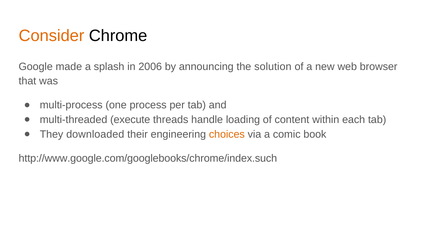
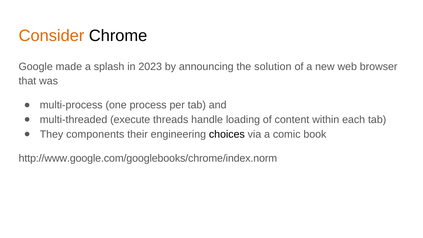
2006: 2006 -> 2023 (150, 67)
downloaded: downloaded -> components (95, 134)
choices colour: orange -> black (227, 134)
http://www.google.com/googlebooks/chrome/index.such: http://www.google.com/googlebooks/chrome/index.such -> http://www.google.com/googlebooks/chrome/index.norm (148, 158)
